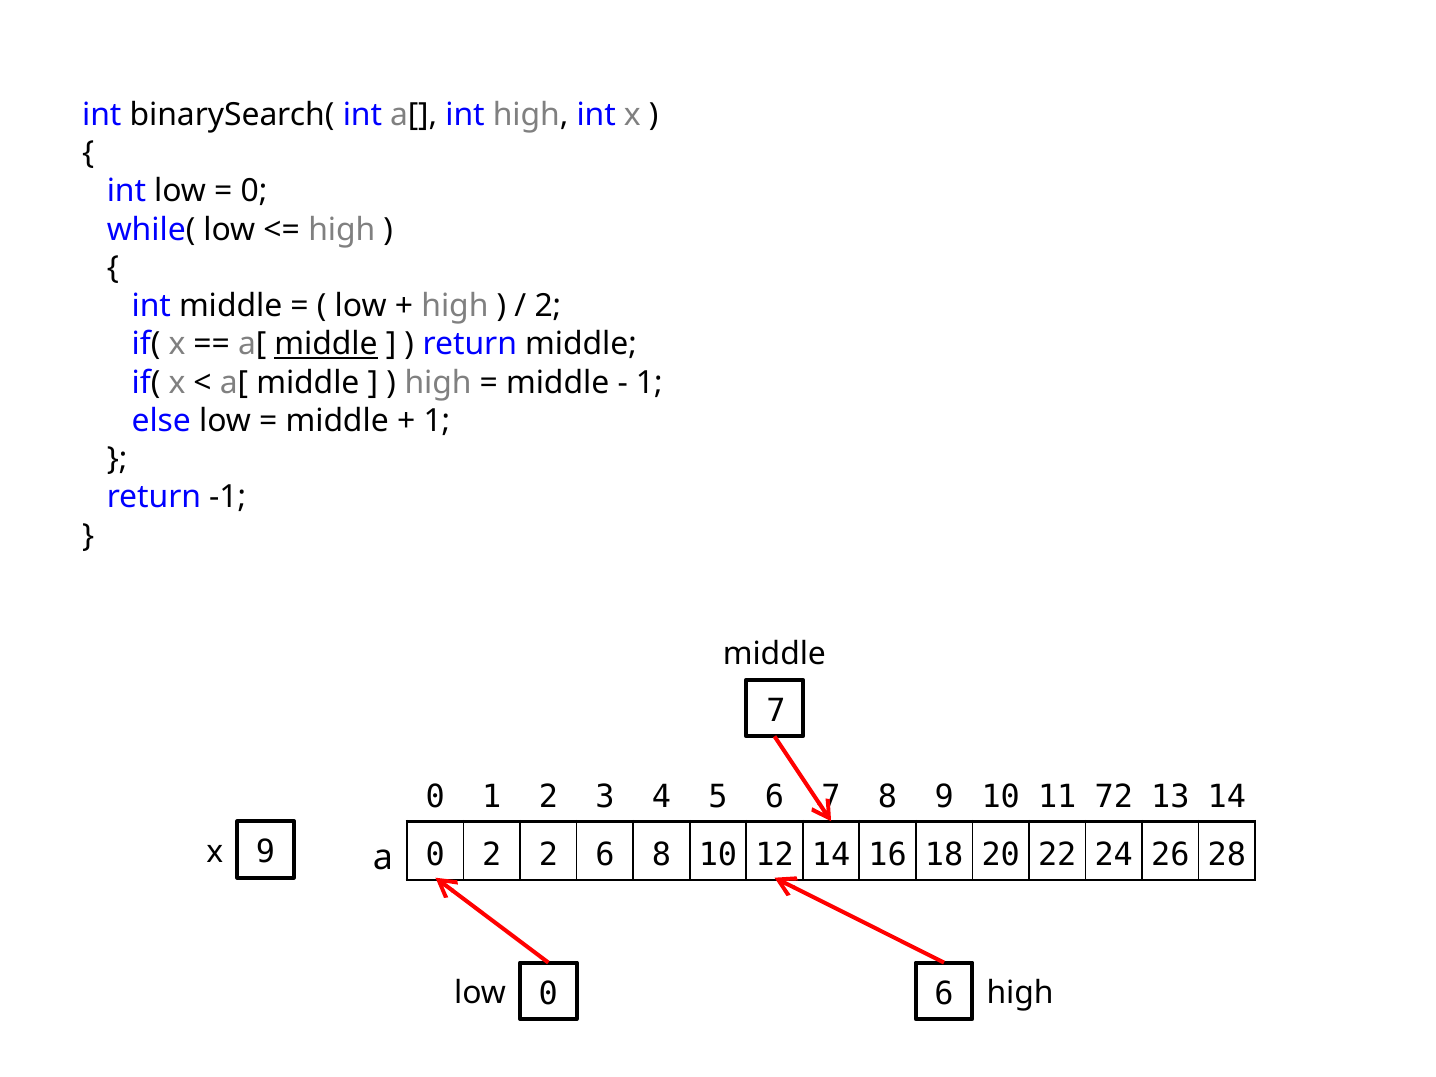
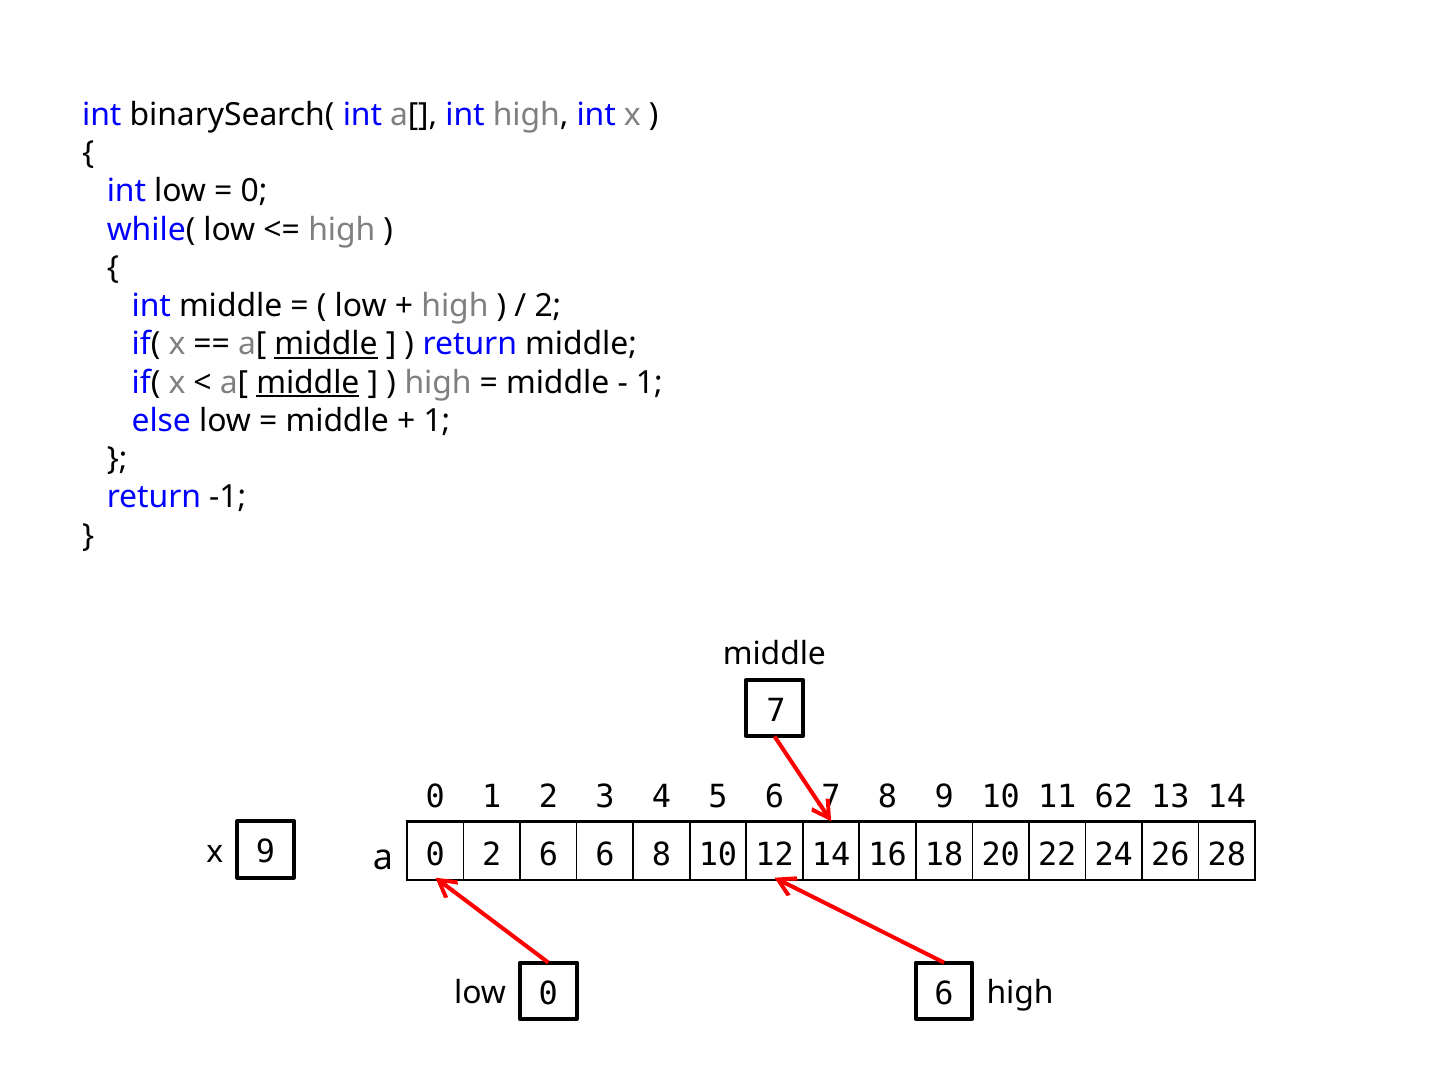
middle underline: none -> present (308, 383)
72: 72 -> 62 (1114, 797)
2 2: 2 -> 6 (548, 855)
